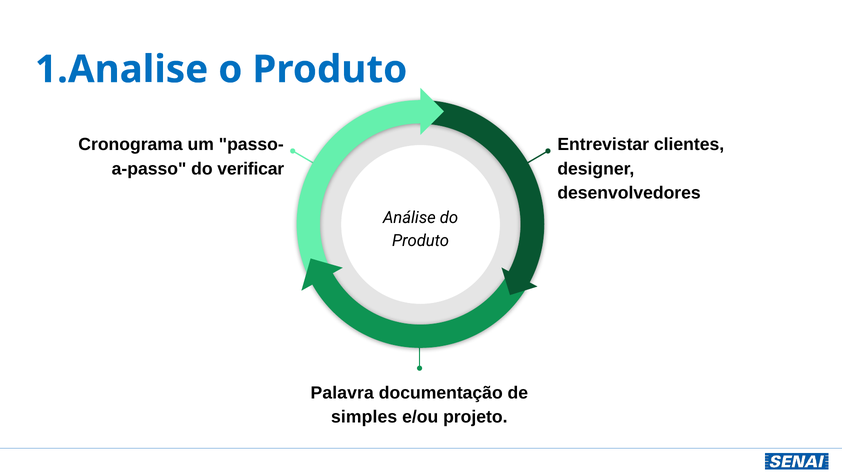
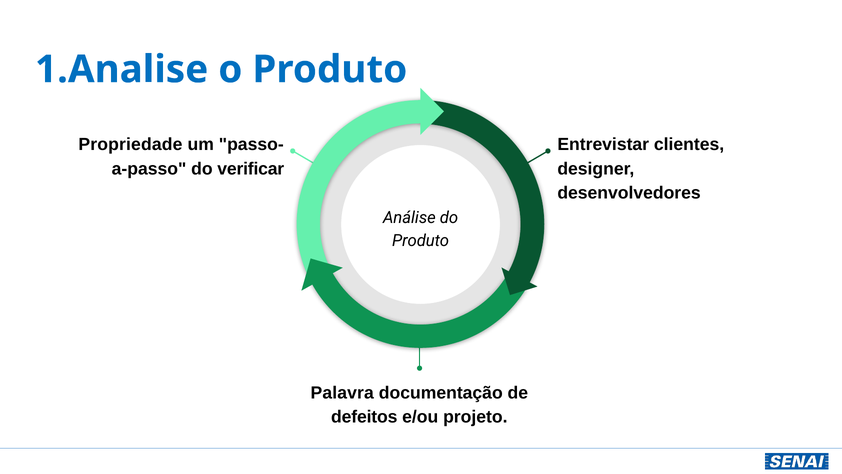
Cronograma: Cronograma -> Propriedade (130, 144)
simples: simples -> defeitos (364, 417)
